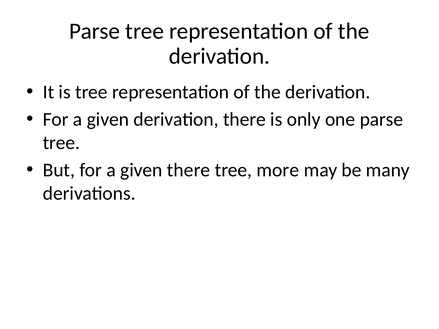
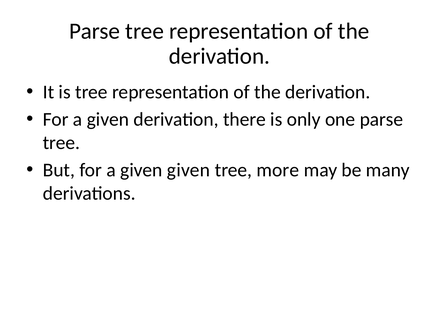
given there: there -> given (189, 170)
